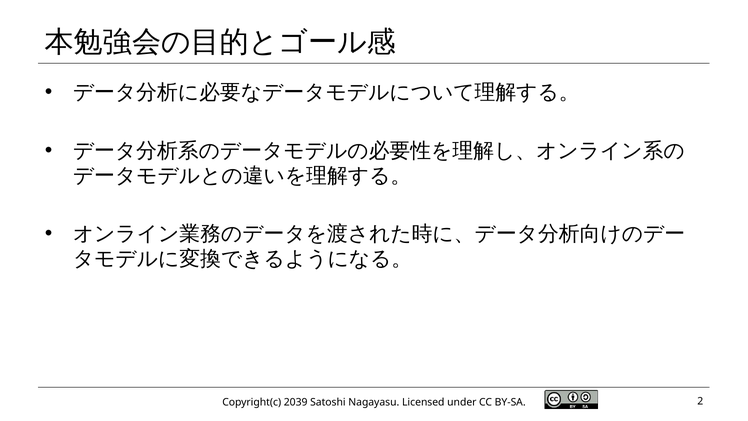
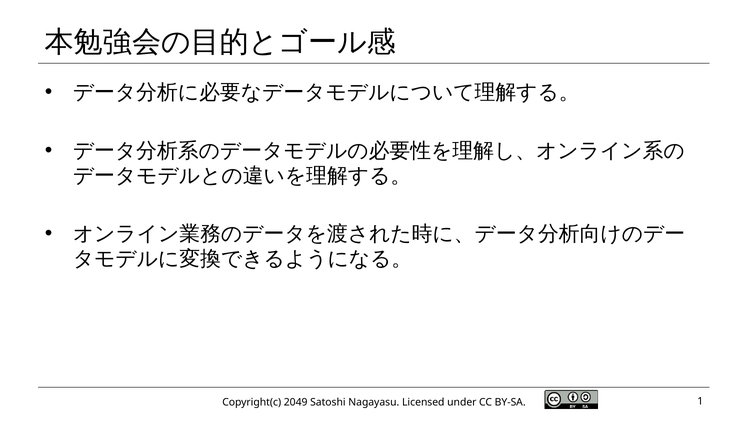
2039: 2039 -> 2049 (296, 402)
2: 2 -> 1 (700, 401)
